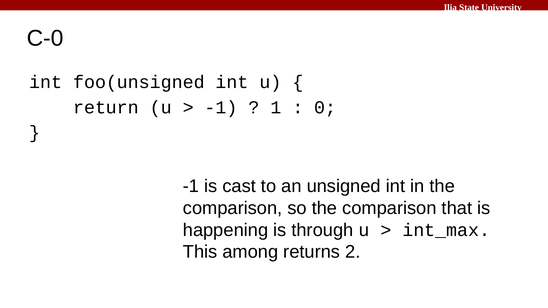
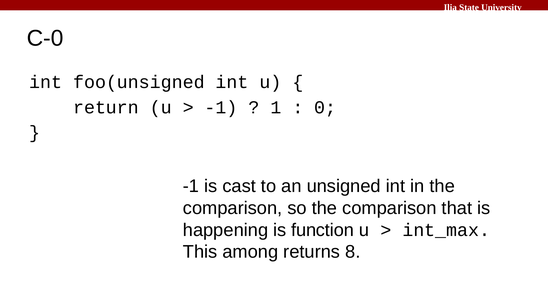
through: through -> function (322, 230)
2: 2 -> 8 (353, 252)
